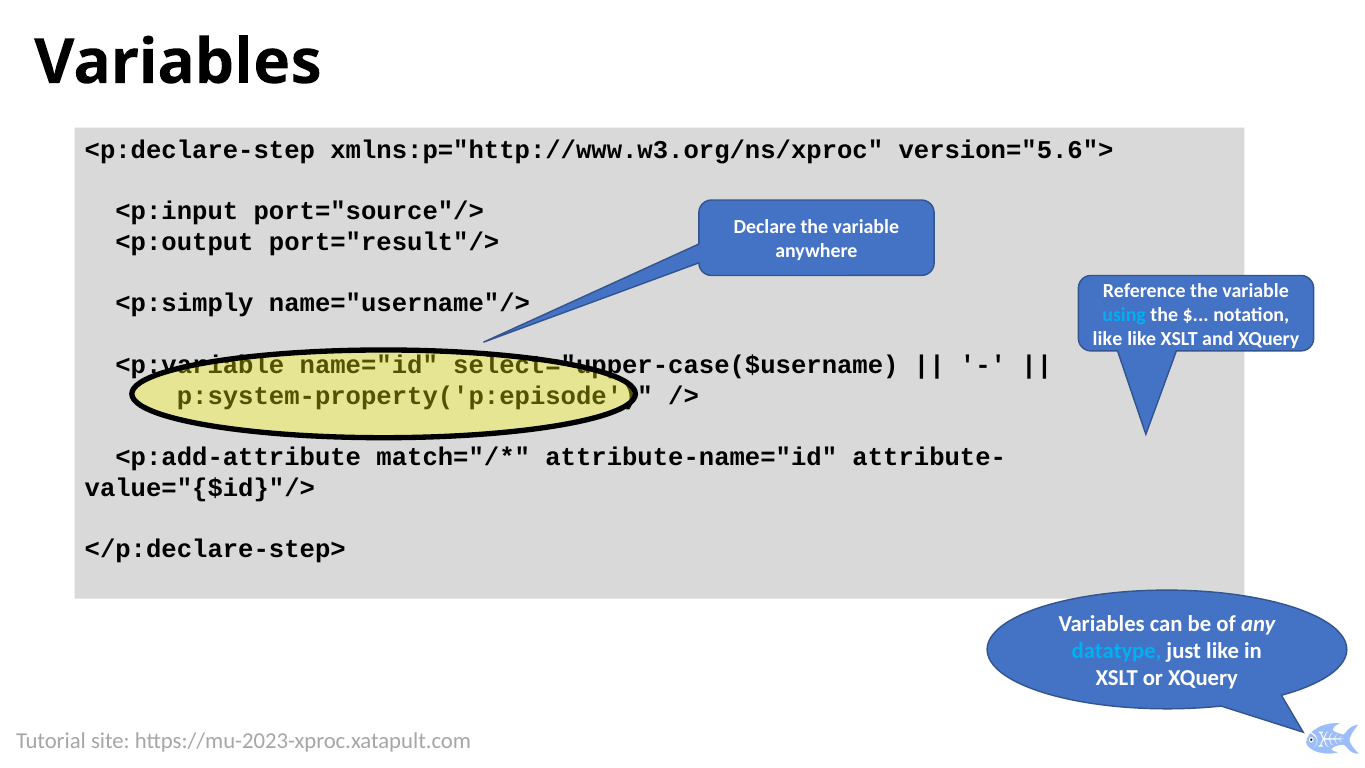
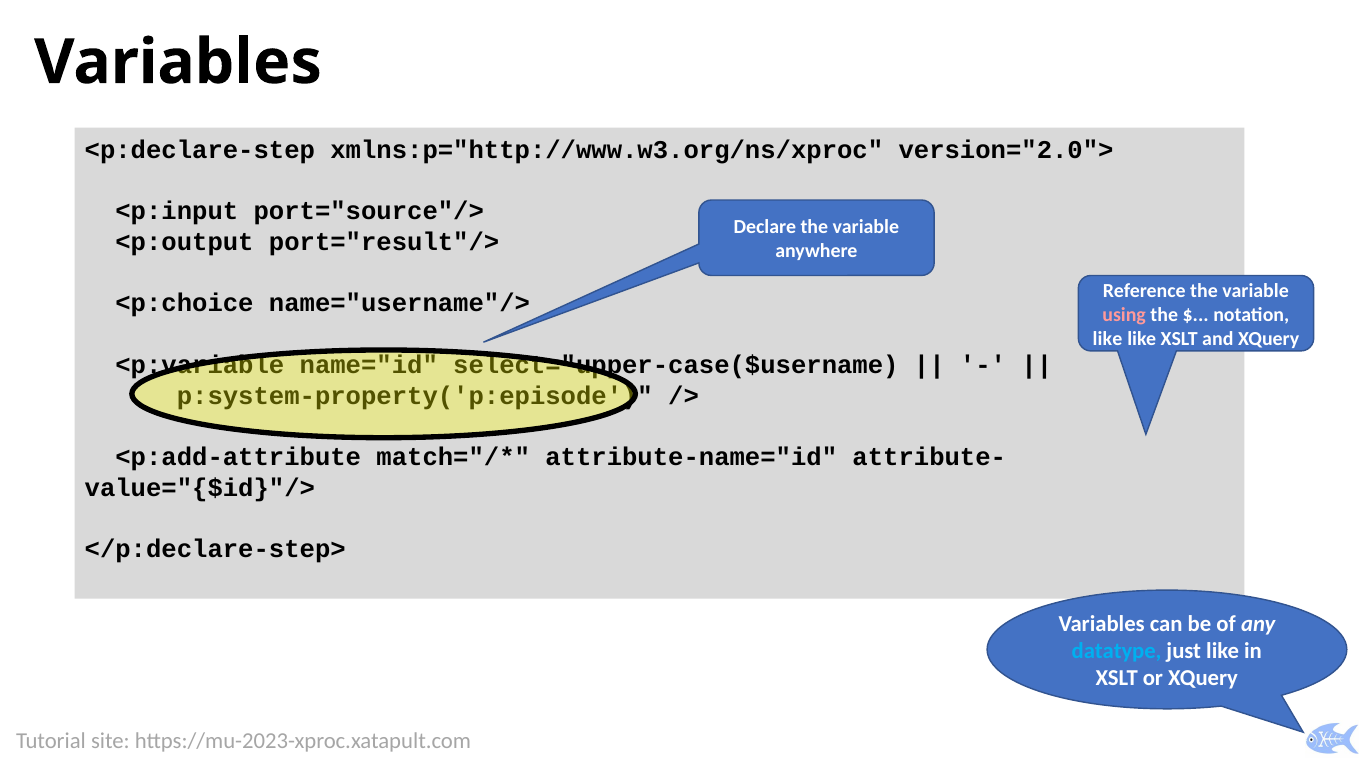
version="5.6">: version="5.6"> -> version="2.0"> (1006, 150)
<p:simply: <p:simply -> <p:choice (184, 303)
using colour: light blue -> pink (1124, 314)
